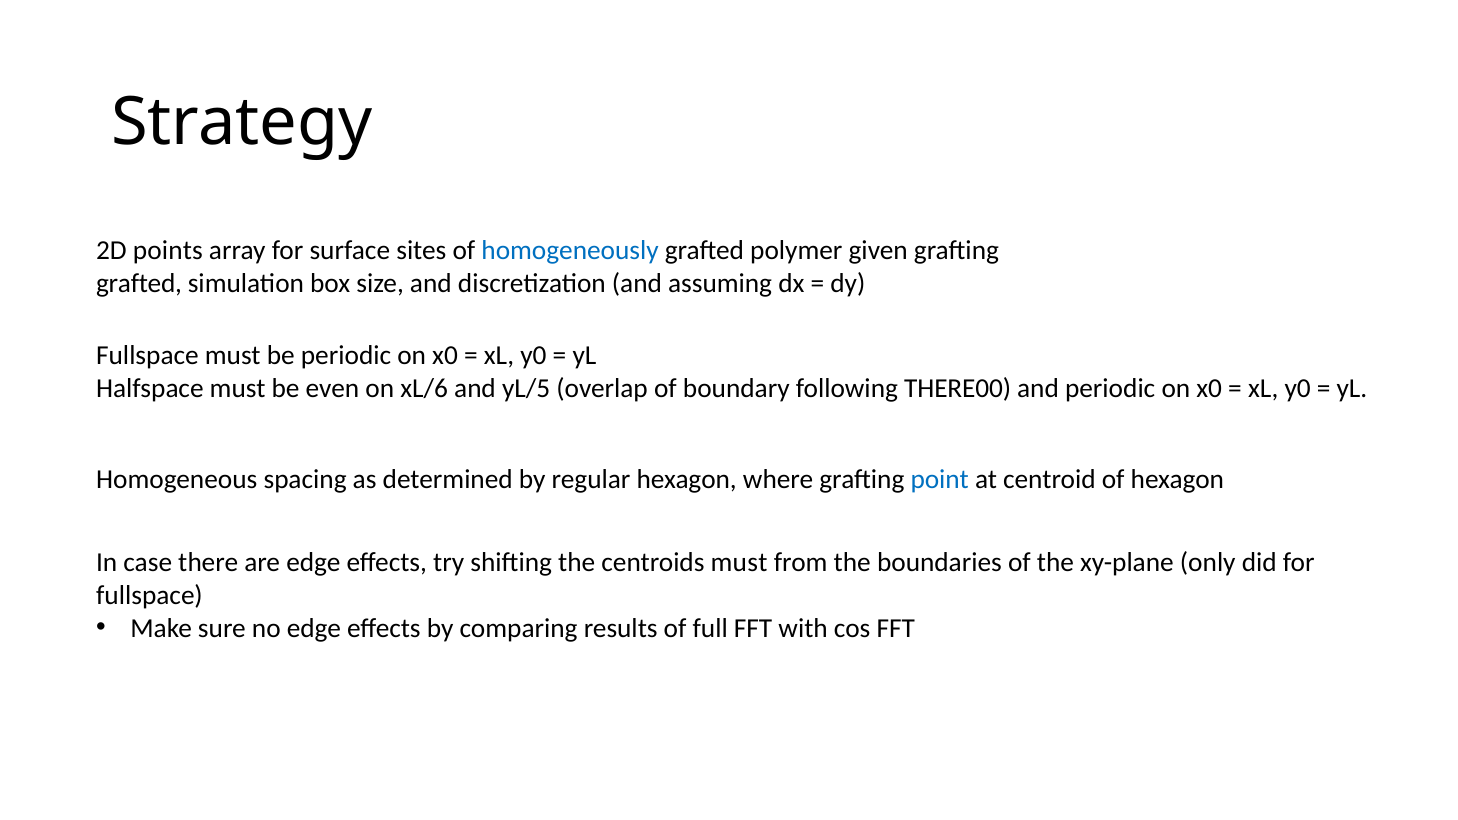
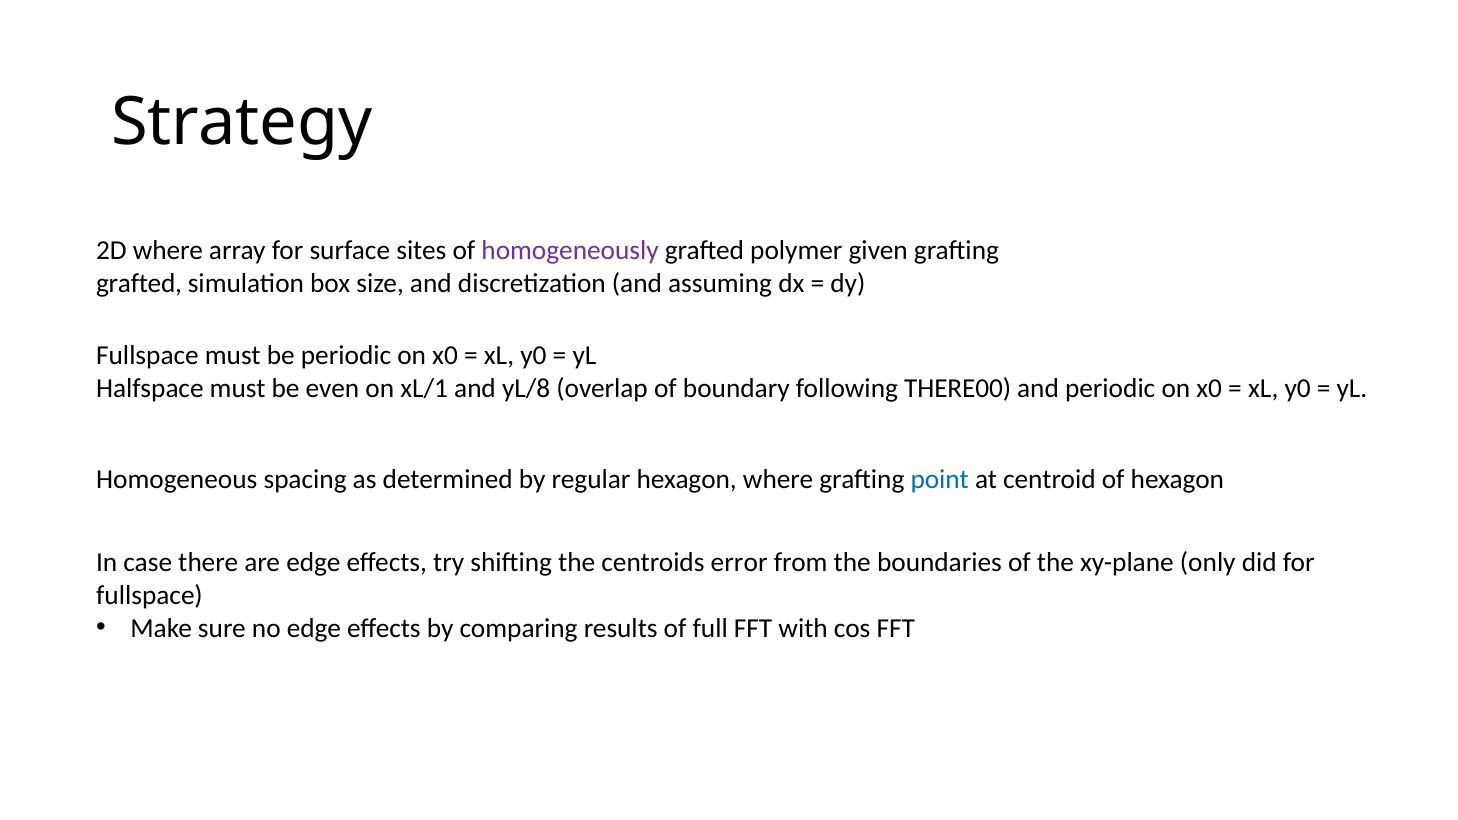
2D points: points -> where (168, 250)
homogeneously colour: blue -> purple (570, 250)
xL/6: xL/6 -> xL/1 (424, 389)
yL/5: yL/5 -> yL/8 (526, 389)
centroids must: must -> error (739, 563)
